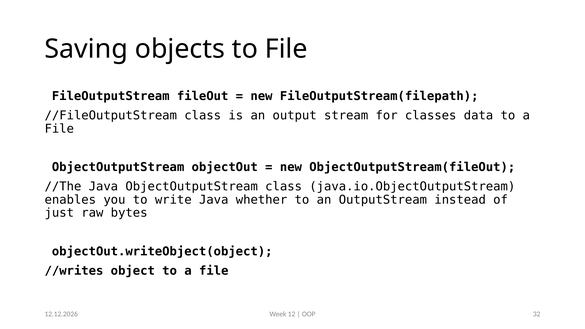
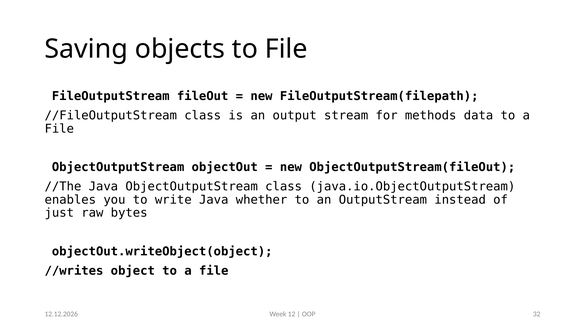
classes: classes -> methods (431, 116)
